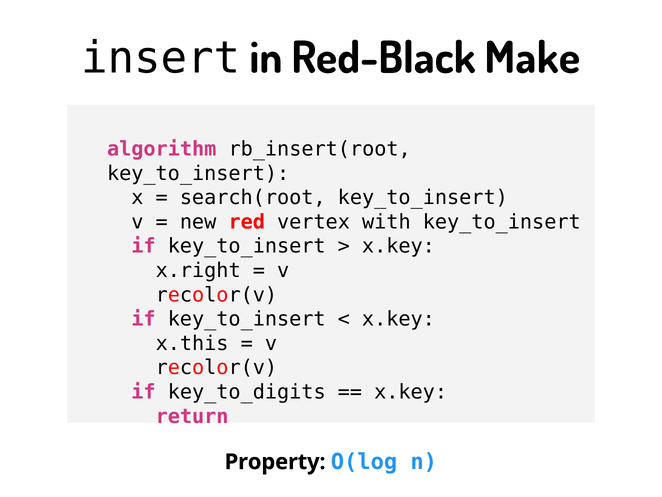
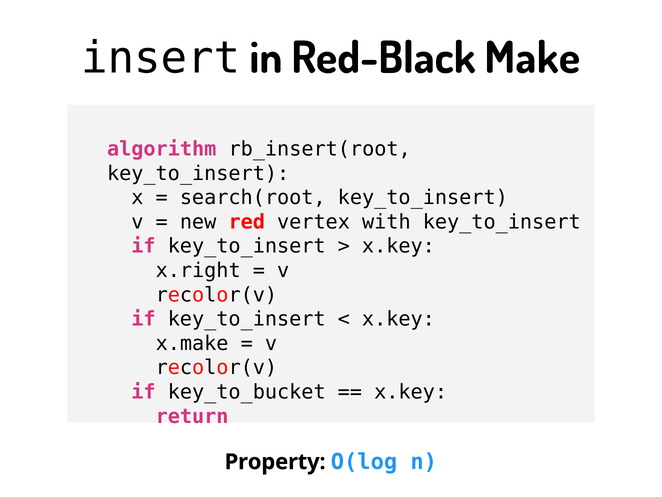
x.this: x.this -> x.make (192, 343)
key_to_digits: key_to_digits -> key_to_bucket (247, 392)
